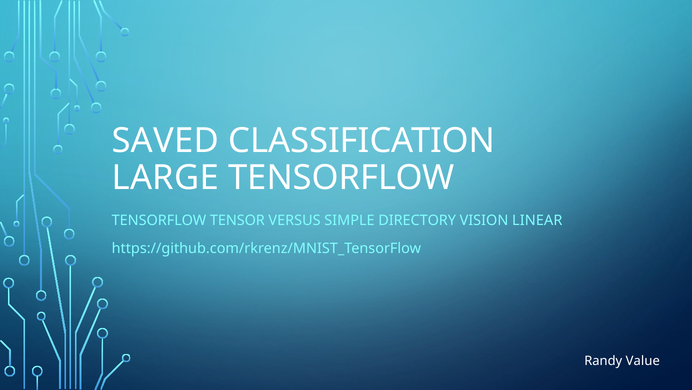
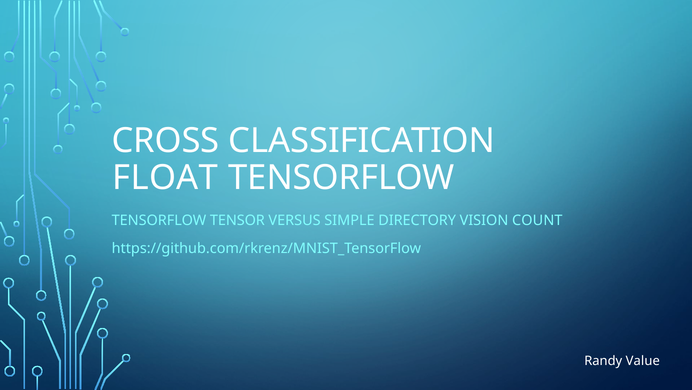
SAVED: SAVED -> CROSS (166, 140)
LARGE: LARGE -> FLOAT (165, 178)
LINEAR: LINEAR -> COUNT (537, 220)
